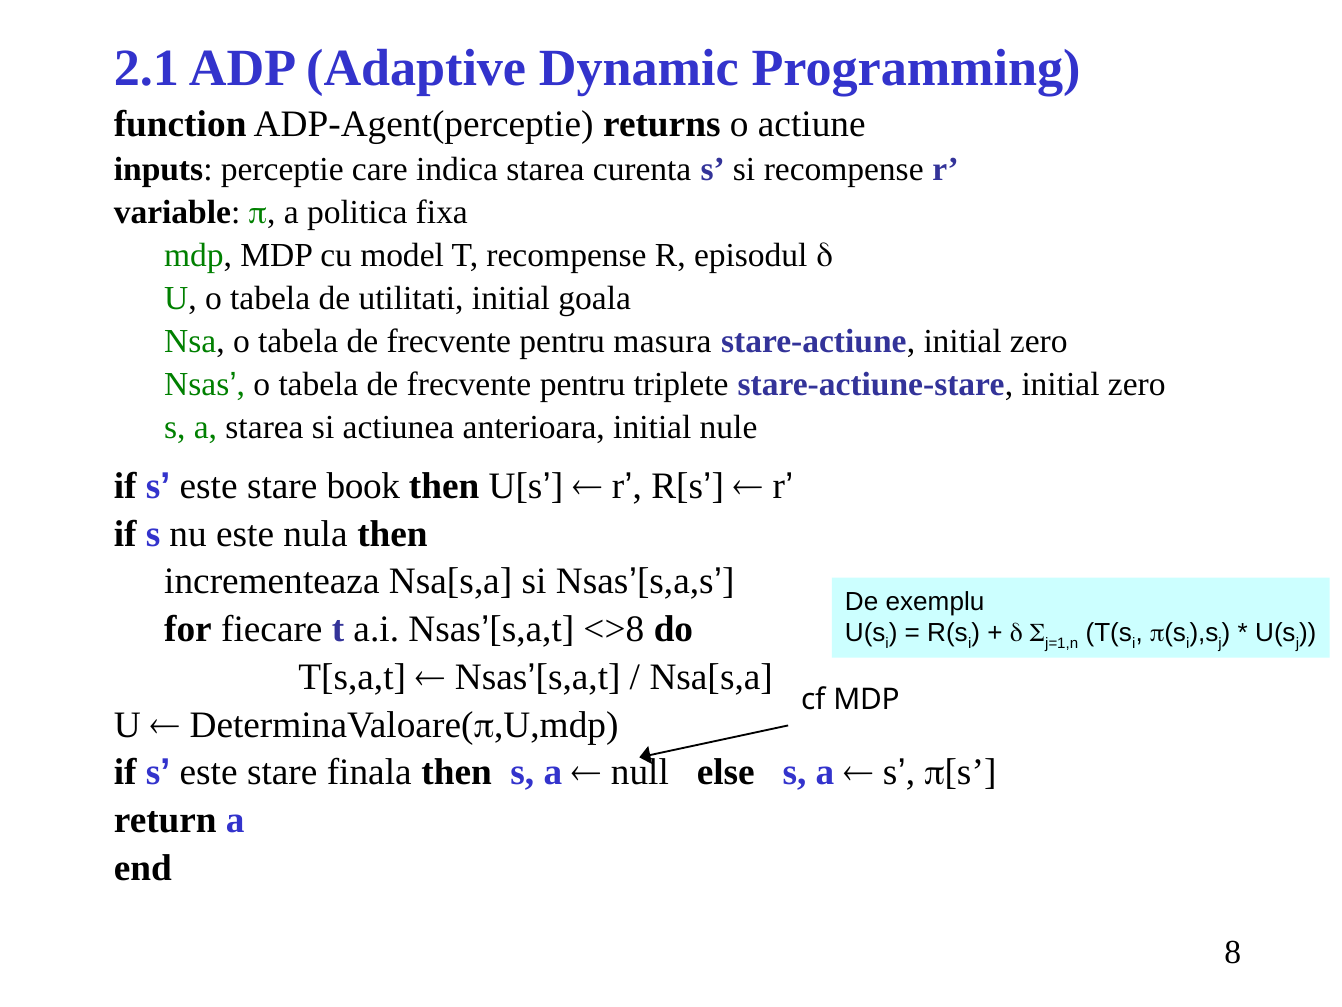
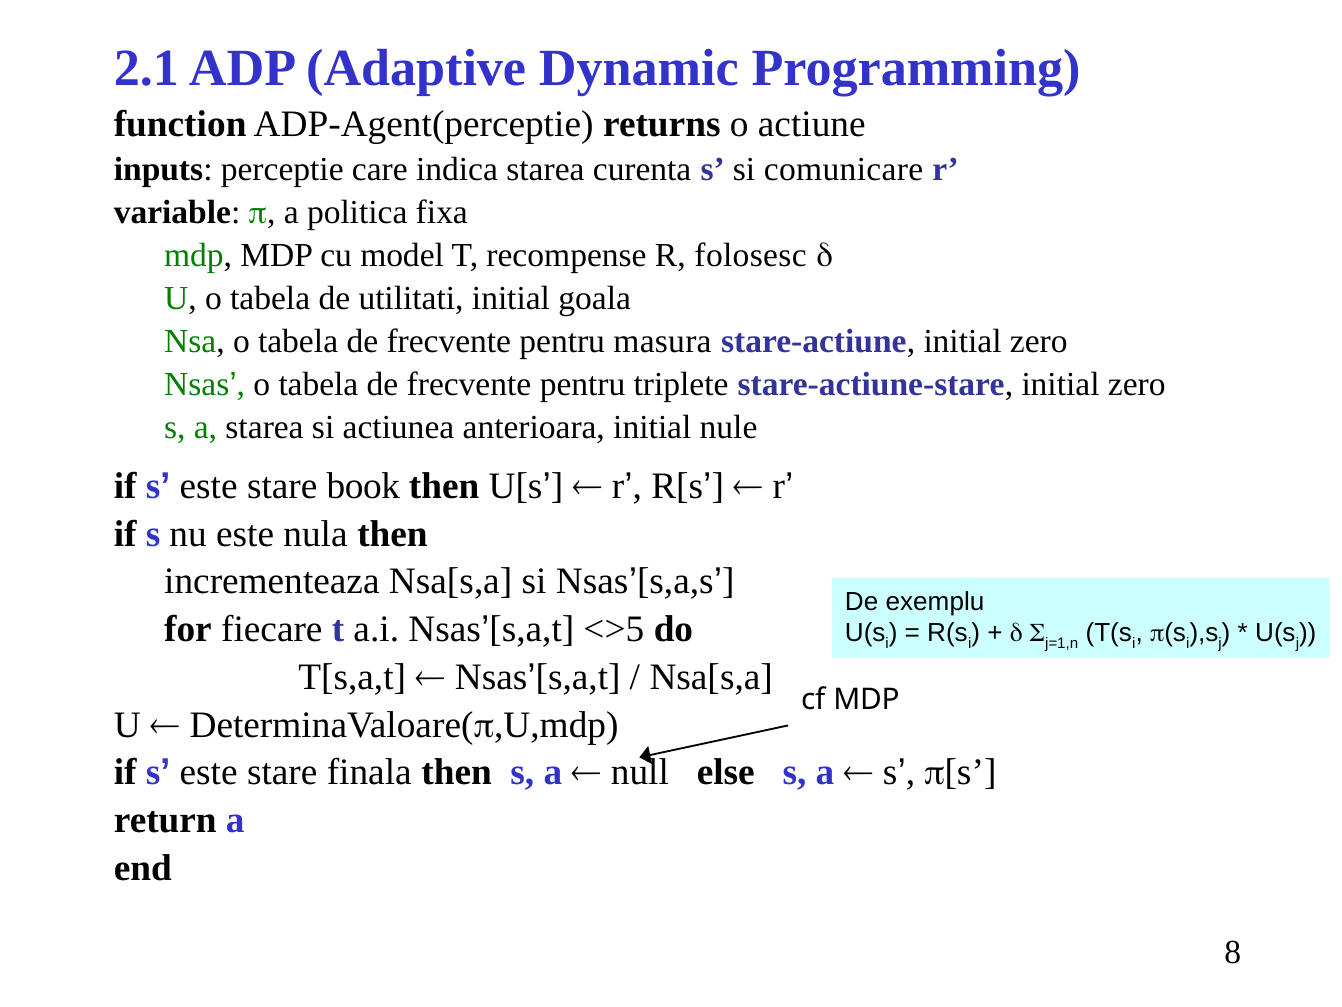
si recompense: recompense -> comunicare (844, 169)
episodul: episodul -> folosesc (751, 255)
<>8: <>8 -> <>5 (614, 629)
